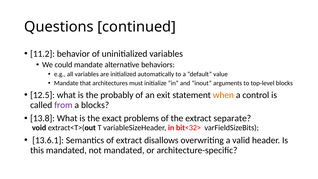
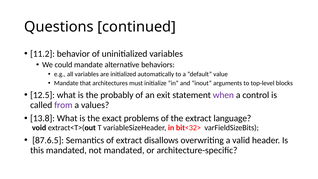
when colour: orange -> purple (223, 95)
a blocks: blocks -> values (95, 105)
separate: separate -> language (232, 118)
13.6.1: 13.6.1 -> 87.6.5 (48, 140)
